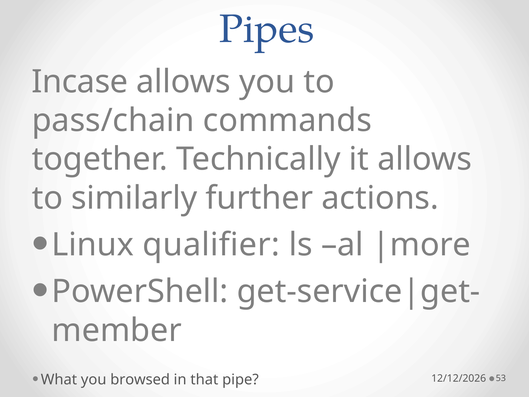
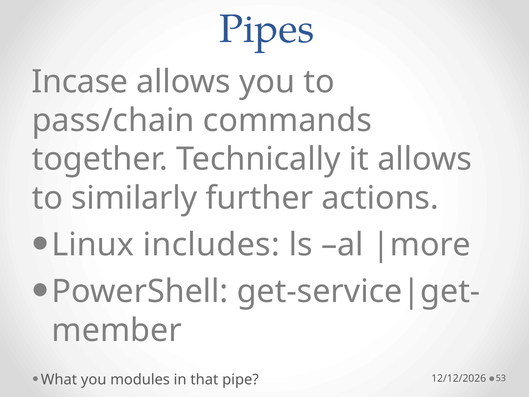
qualifier: qualifier -> includes (211, 245)
browsed: browsed -> modules (140, 379)
